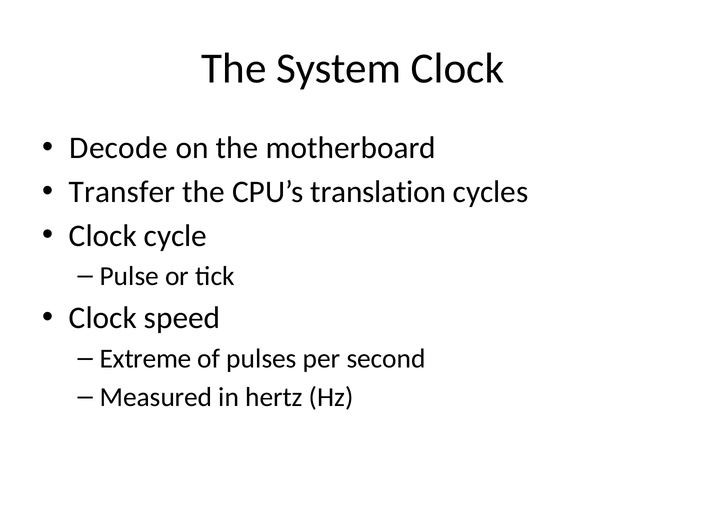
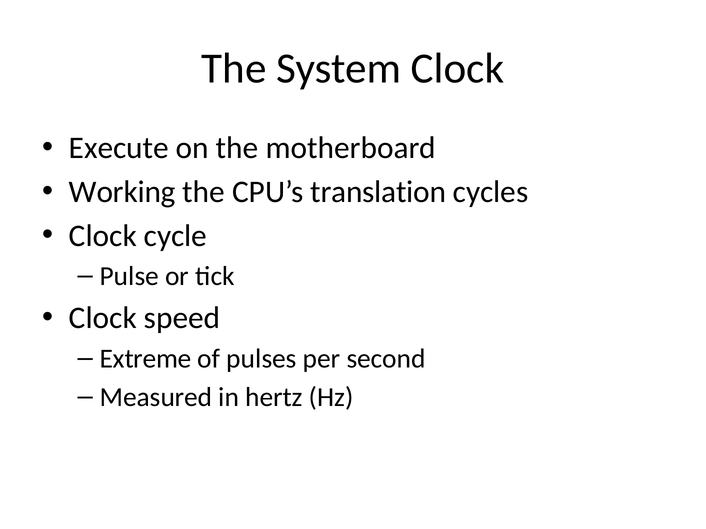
Decode: Decode -> Execute (119, 148)
Transfer: Transfer -> Working (122, 192)
